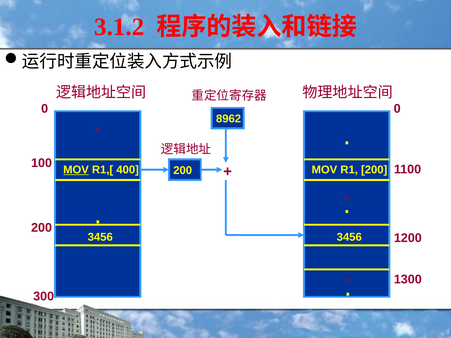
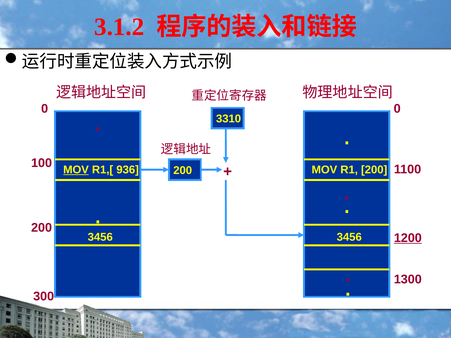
8962: 8962 -> 3310 (229, 119)
400: 400 -> 936 (128, 170)
1200 underline: none -> present (408, 238)
